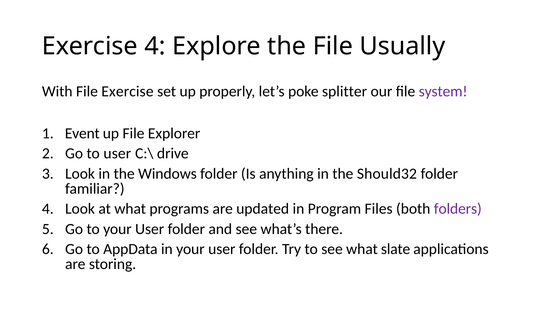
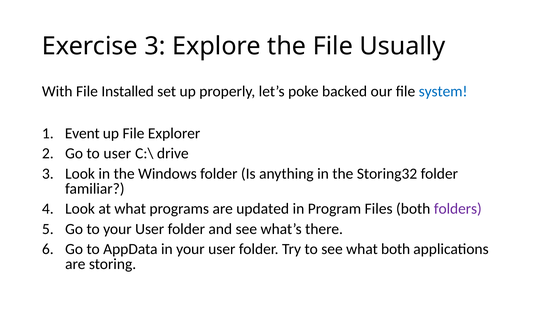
Exercise 4: 4 -> 3 (155, 46)
File Exercise: Exercise -> Installed (128, 91)
splitter: splitter -> backed (345, 91)
system colour: purple -> blue (443, 91)
Should32: Should32 -> Storing32 (387, 174)
what slate: slate -> both (396, 249)
